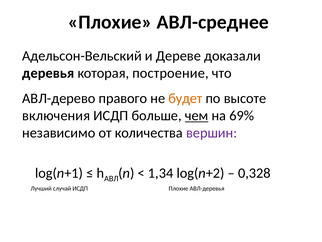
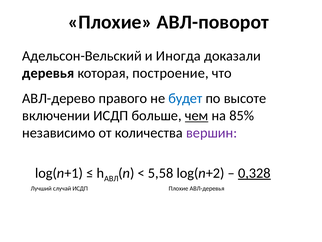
АВЛ-среднее: АВЛ-среднее -> АВЛ-поворот (213, 22)
Дереве: Дереве -> Иногда (178, 56)
будет colour: orange -> blue (185, 98)
включения: включения -> включении (56, 115)
69%: 69% -> 85% (242, 115)
1,34: 1,34 -> 5,58 (161, 173)
0,328 underline: none -> present (254, 173)
